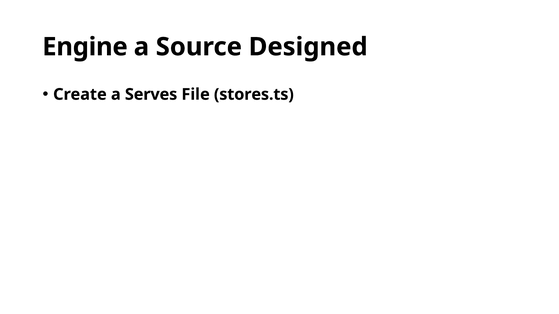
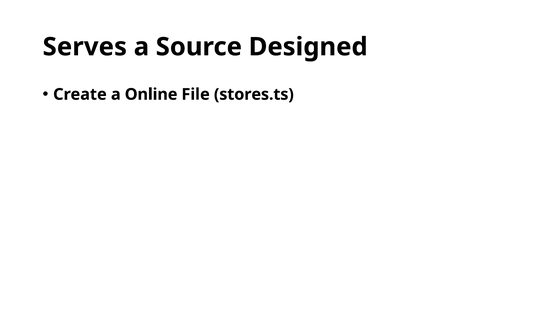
Engine: Engine -> Serves (85, 47)
Serves: Serves -> Online (151, 95)
